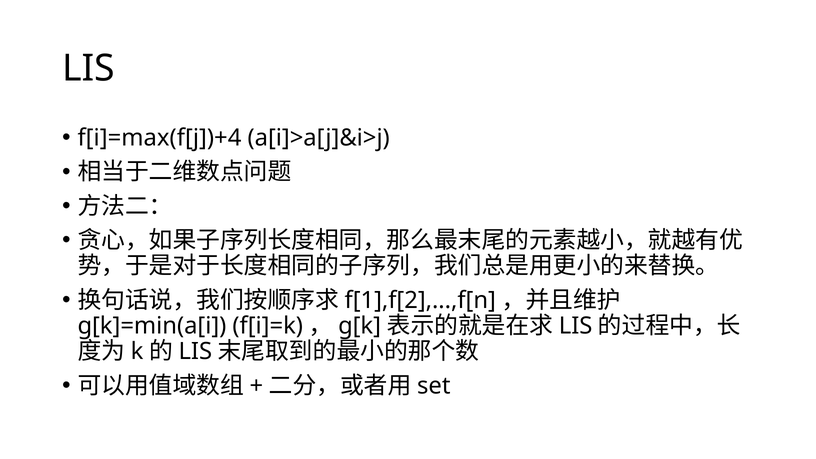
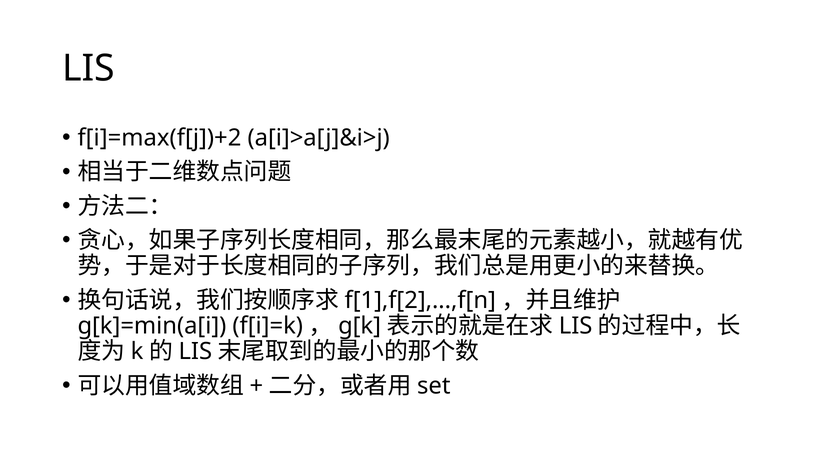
f[i]=max(f[j])+4: f[i]=max(f[j])+4 -> f[i]=max(f[j])+2 (159, 138)
